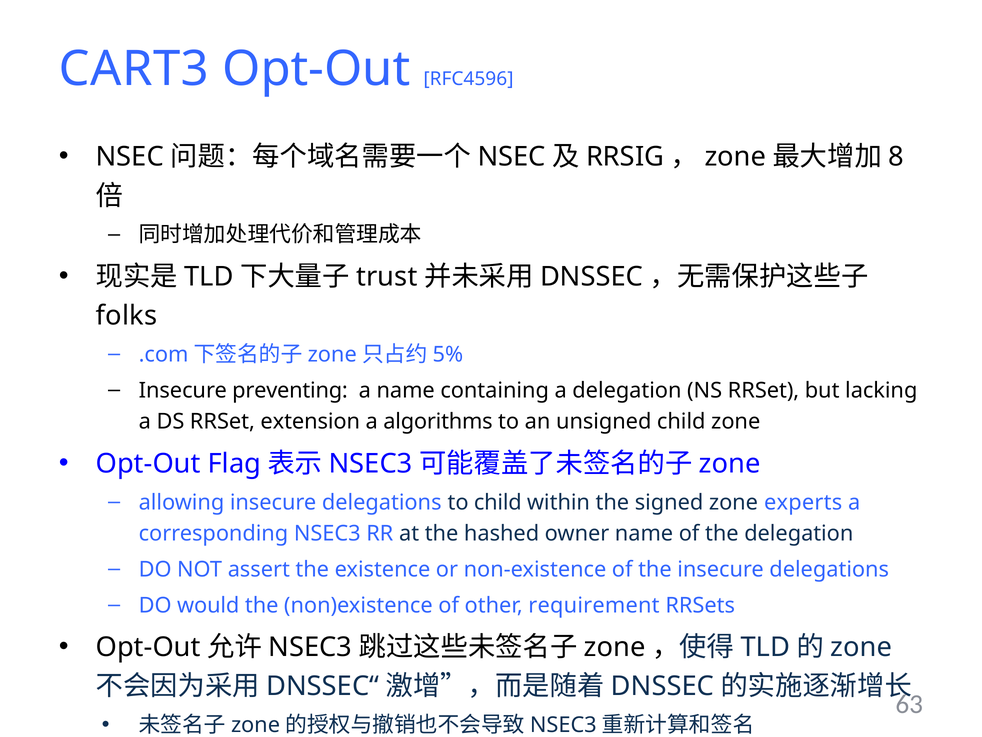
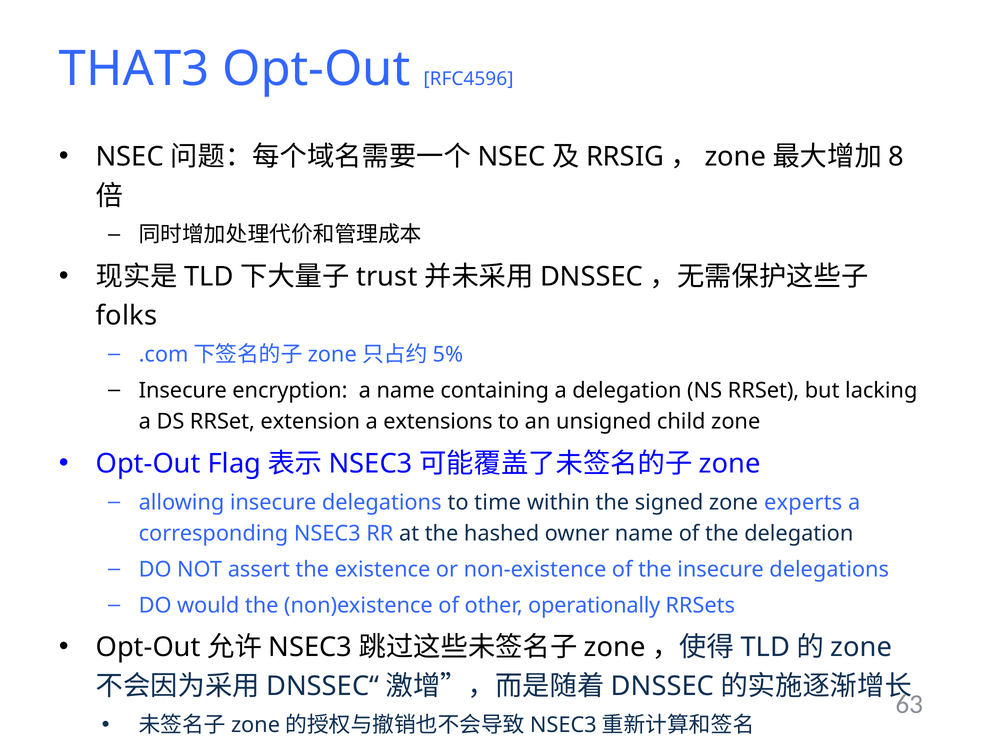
CART3: CART3 -> THAT3 (134, 69)
preventing: preventing -> encryption (290, 390)
algorithms: algorithms -> extensions (438, 421)
to child: child -> time (498, 502)
requirement: requirement -> operationally (594, 605)
